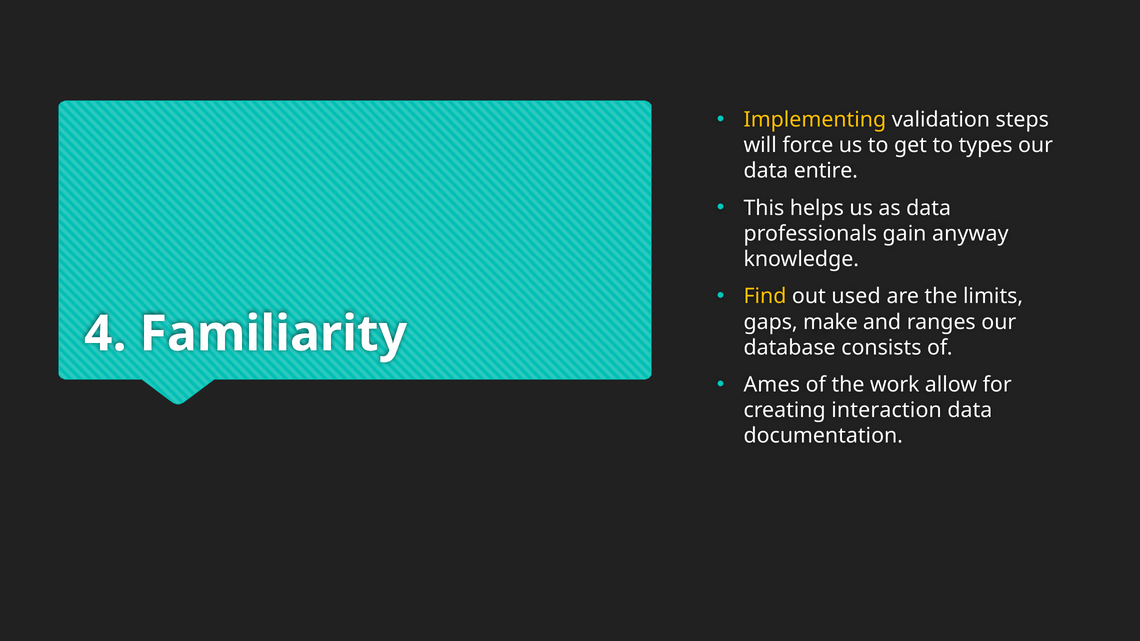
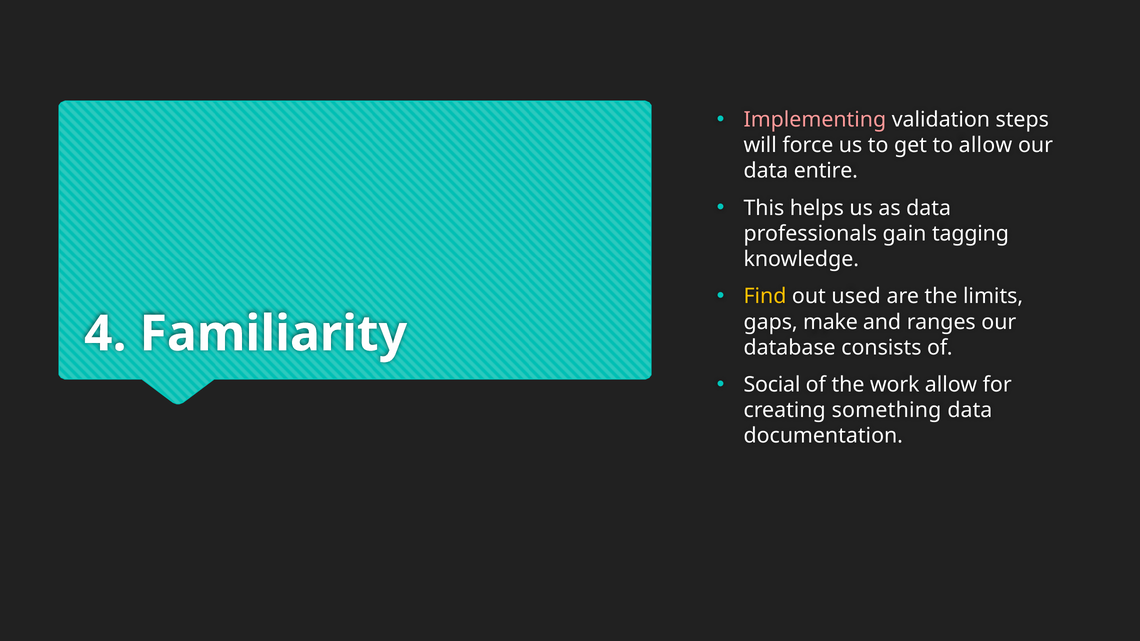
Implementing colour: yellow -> pink (815, 120)
to types: types -> allow (985, 145)
anyway: anyway -> tagging (970, 234)
Ames: Ames -> Social (772, 385)
interaction: interaction -> something (887, 410)
